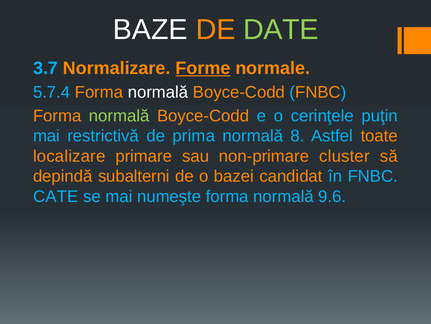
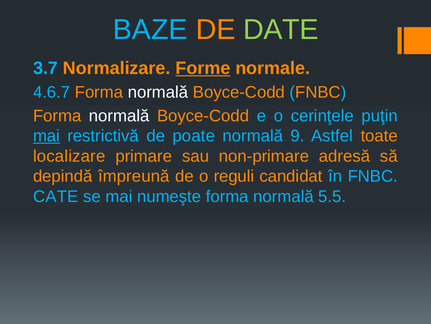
BAZE colour: white -> light blue (150, 30)
5.7.4: 5.7.4 -> 4.6.7 (52, 92)
normală colour: light green -> white (119, 116)
mai underline: none -> present (47, 136)
prima: prima -> poate (194, 136)
8: 8 -> 9 (298, 136)
cluster: cluster -> adresă (345, 156)
subalterni: subalterni -> împreună (134, 176)
bazei: bazei -> reguli (234, 176)
9.6: 9.6 -> 5.5 (332, 196)
